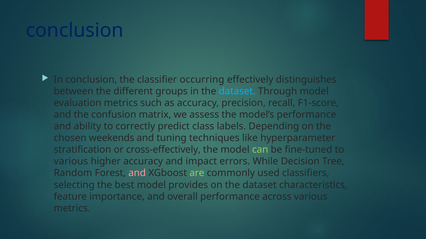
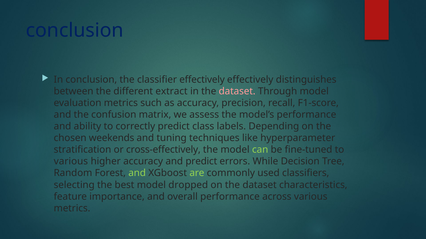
classifier occurring: occurring -> effectively (202, 80)
groups: groups -> extract (172, 92)
dataset colour: light blue -> pink (237, 92)
and impact: impact -> predict (201, 162)
and colour: pink -> light green (137, 174)
provides: provides -> dropped (188, 185)
